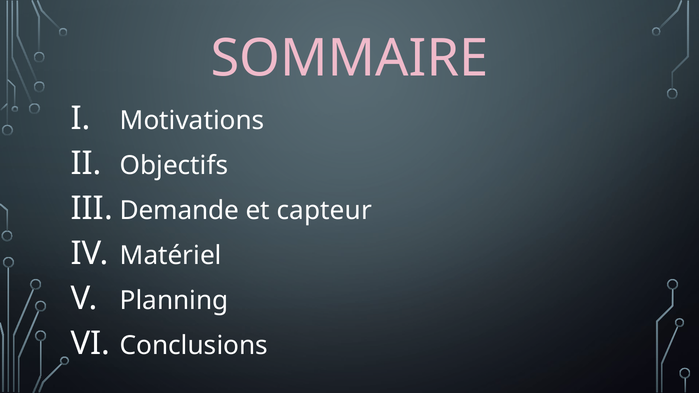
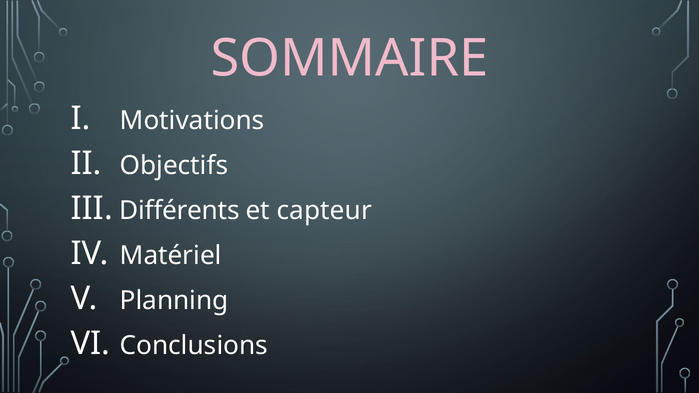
Demande: Demande -> Différents (179, 211)
